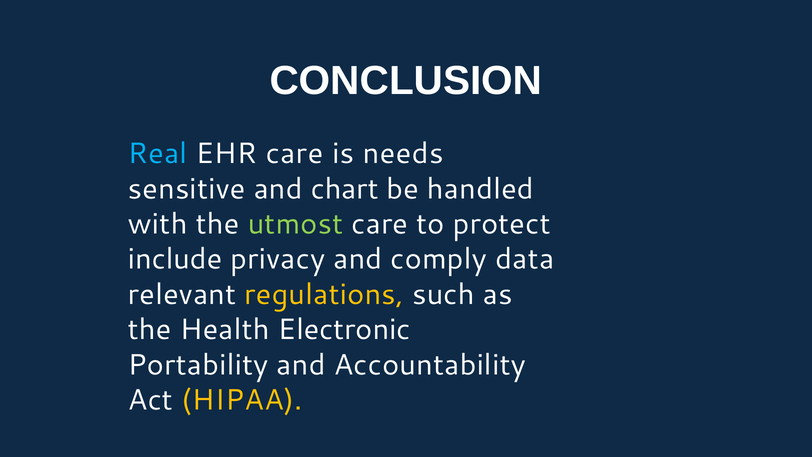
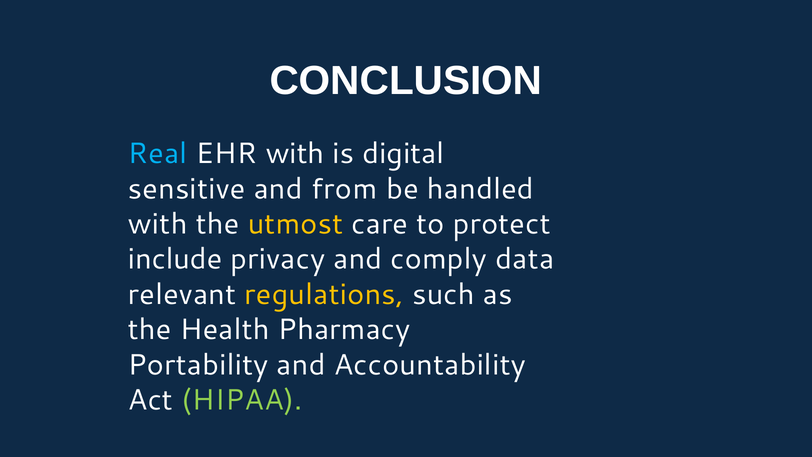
EHR care: care -> with (295, 154)
needs: needs -> digital (403, 154)
chart: chart -> from (344, 189)
utmost colour: light green -> yellow (295, 224)
Electronic: Electronic -> Pharmacy (344, 329)
HIPAA colour: yellow -> light green (242, 400)
